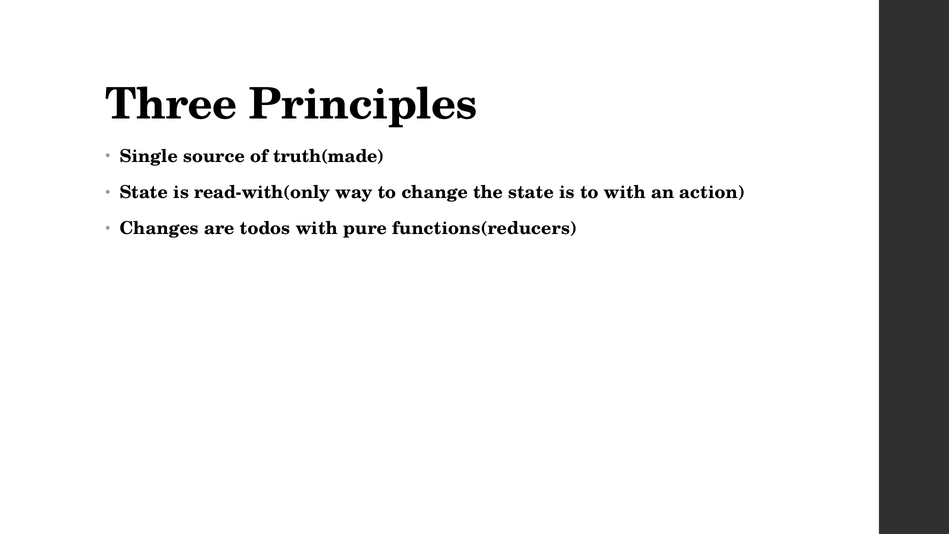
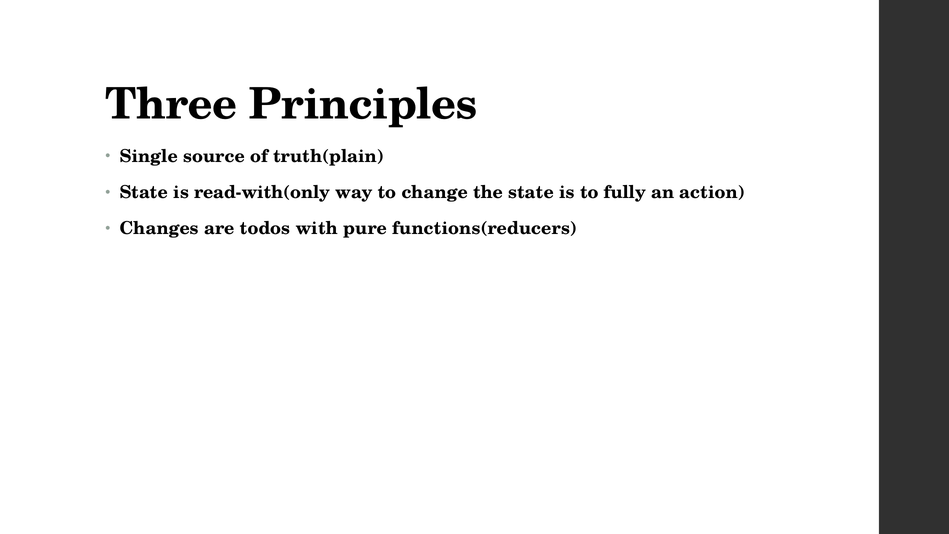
truth(made: truth(made -> truth(plain (329, 156)
to with: with -> fully (625, 192)
